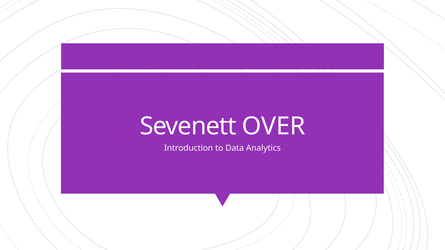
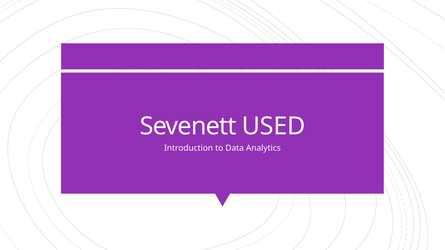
OVER: OVER -> USED (274, 126)
